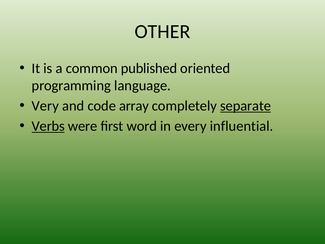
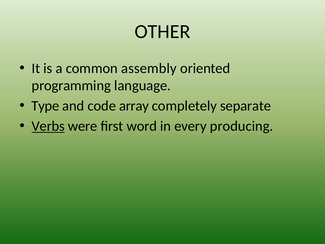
published: published -> assembly (149, 68)
Very: Very -> Type (45, 106)
separate underline: present -> none (246, 106)
influential: influential -> producing (242, 126)
